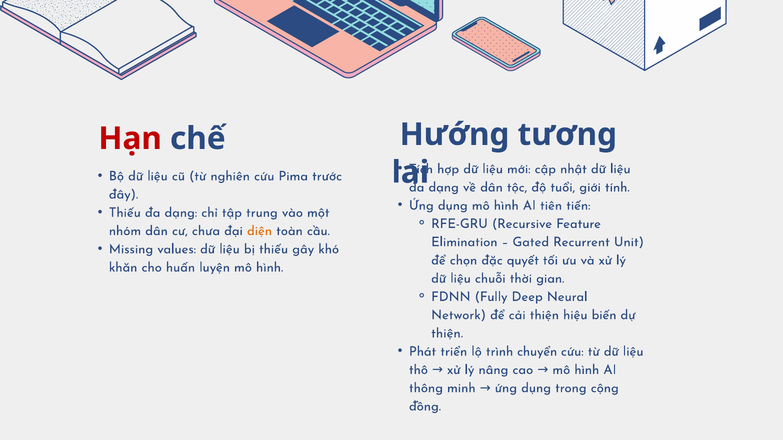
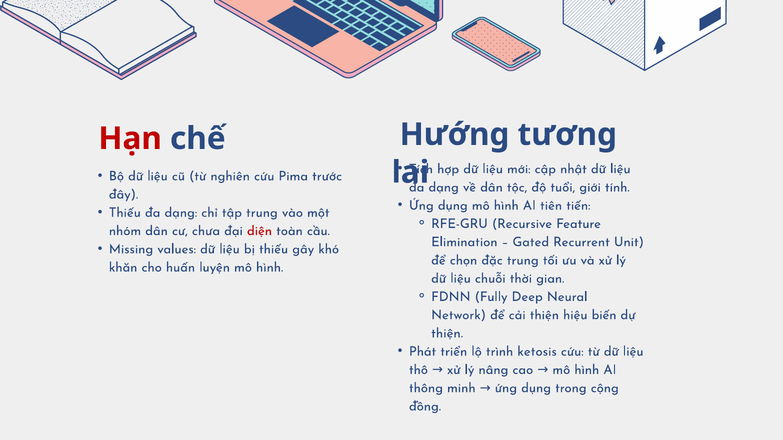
diện colour: orange -> red (259, 231)
đặc quyết: quyết -> trung (523, 260)
chuyển: chuyển -> ketosis (537, 352)
